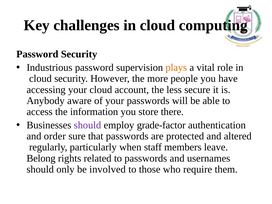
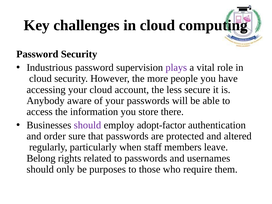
plays colour: orange -> purple (176, 68)
grade-factor: grade-factor -> adopt-factor (161, 125)
involved: involved -> purposes (108, 169)
